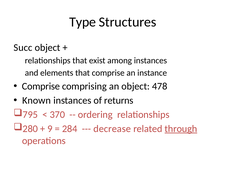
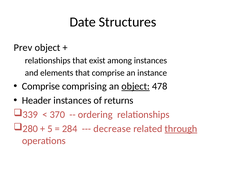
Type: Type -> Date (83, 22)
Succ: Succ -> Prev (23, 47)
object underline: none -> present (136, 86)
Known: Known -> Header (37, 100)
795: 795 -> 339 (30, 114)
9: 9 -> 5 (50, 128)
